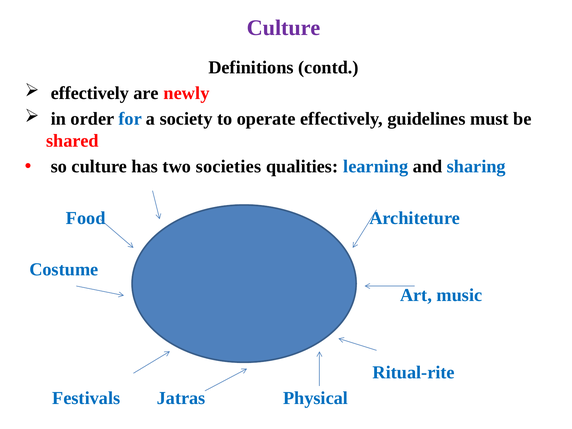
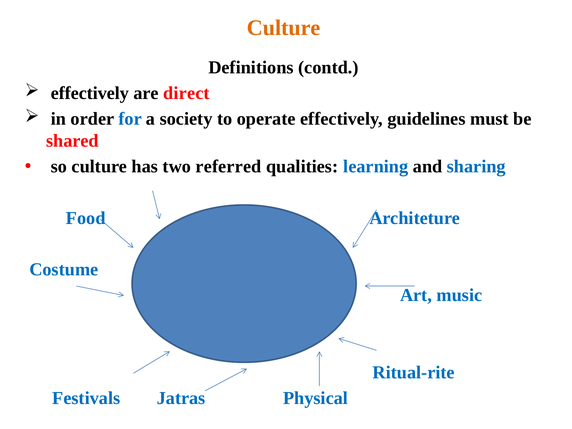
Culture colour: purple -> orange (284, 28)
newly: newly -> direct (187, 93)
societies: societies -> referred (228, 167)
